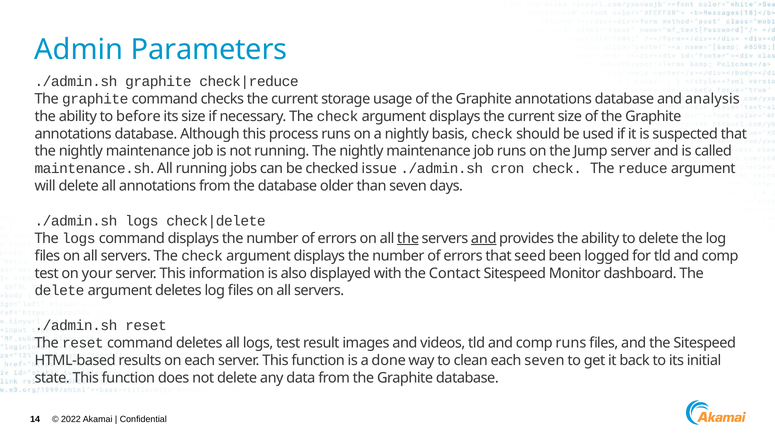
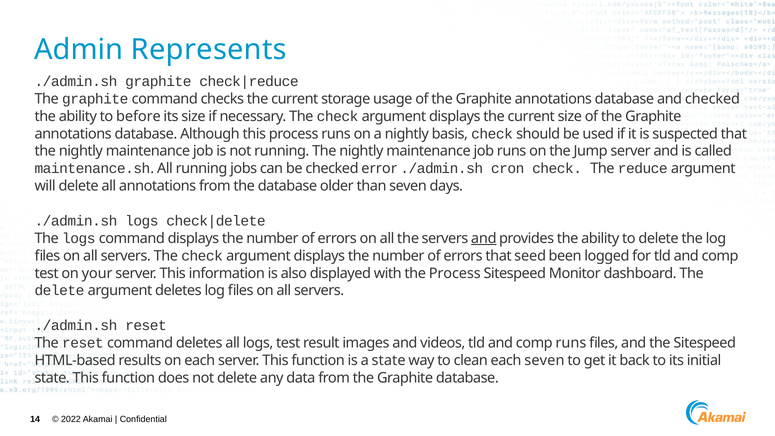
Parameters: Parameters -> Represents (209, 50)
and analysis: analysis -> checked (712, 99)
issue: issue -> error (379, 169)
the underline: present -> none (408, 238)
the Contact: Contact -> Process (455, 273)
a done: done -> state (389, 360)
